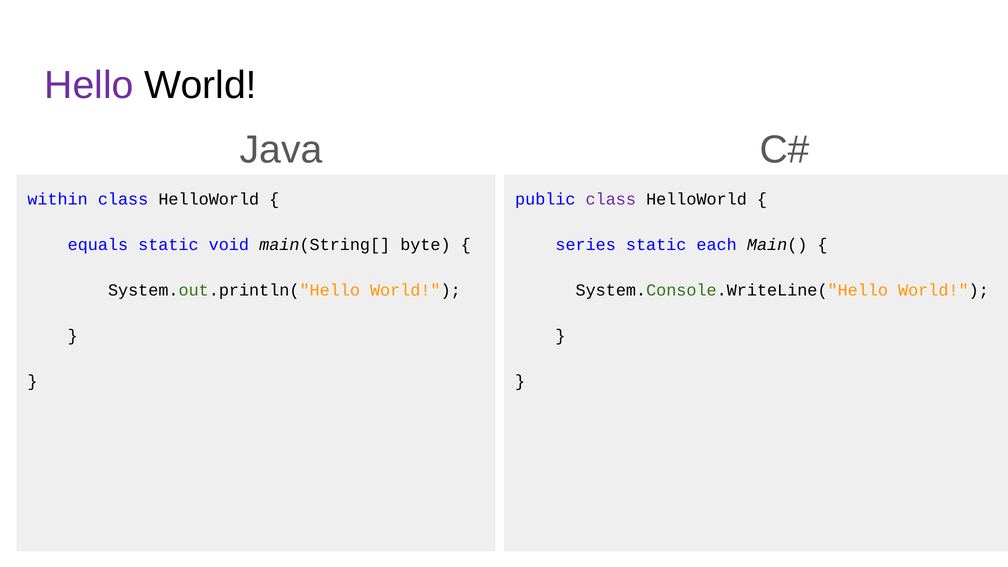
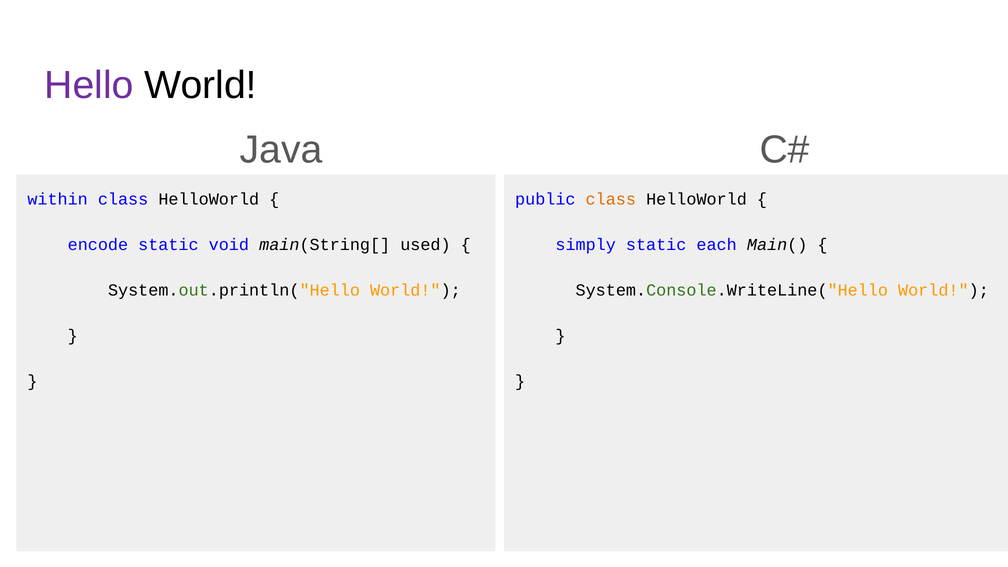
class colour: purple -> orange (611, 199)
equals: equals -> encode (98, 245)
byte: byte -> used (425, 245)
series: series -> simply (586, 245)
